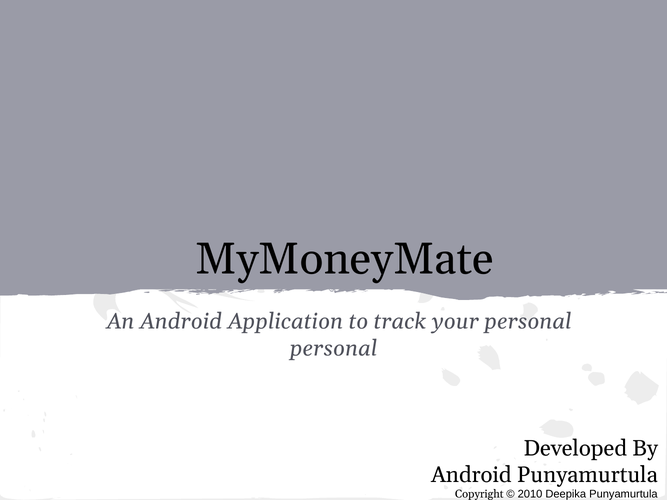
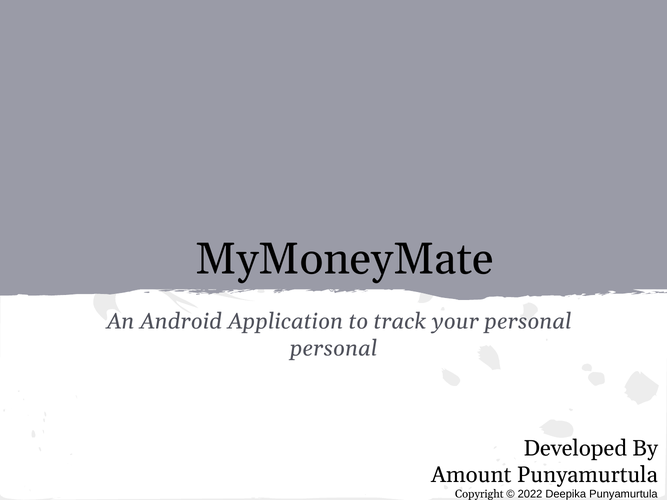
Android: Android -> Amount (471, 475)
2010: 2010 -> 2022 (530, 494)
